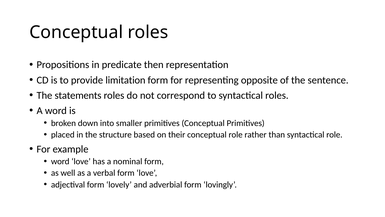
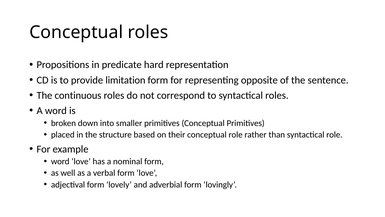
then: then -> hard (154, 65)
statements: statements -> continuous (78, 95)
